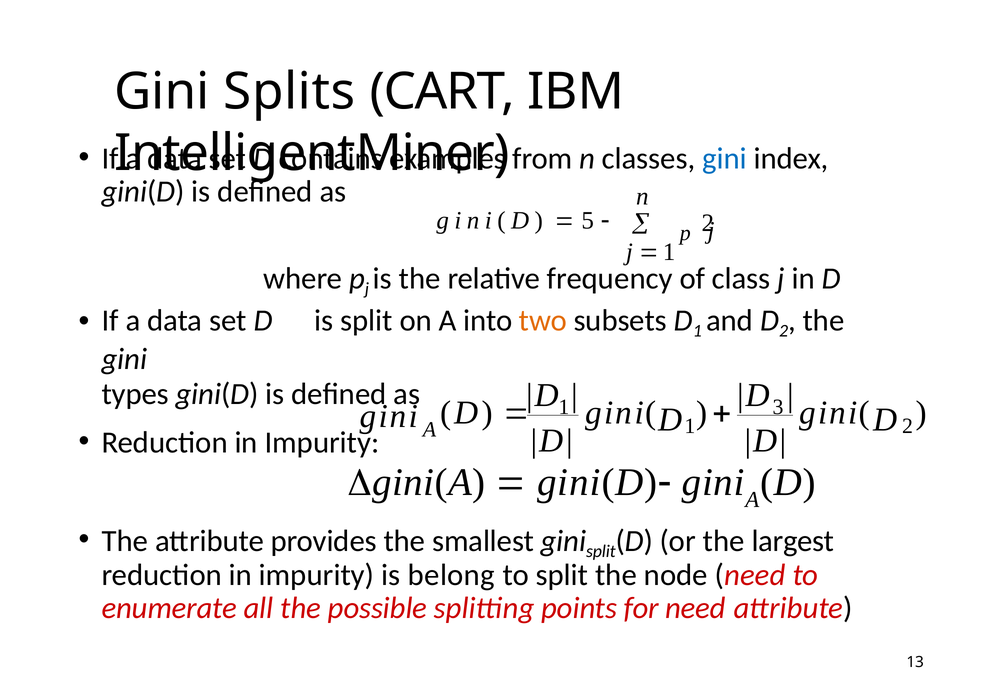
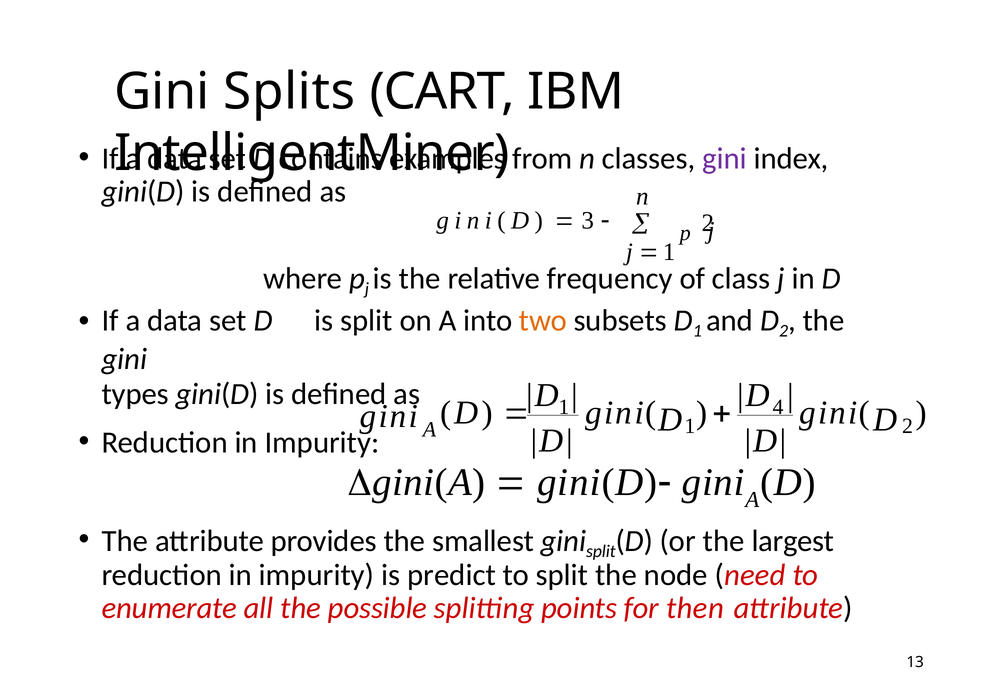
gini colour: blue -> purple (724, 158)
5: 5 -> 3 (588, 220)
3: 3 -> 4 (778, 407)
belong: belong -> predict (452, 575)
for need: need -> then (695, 608)
